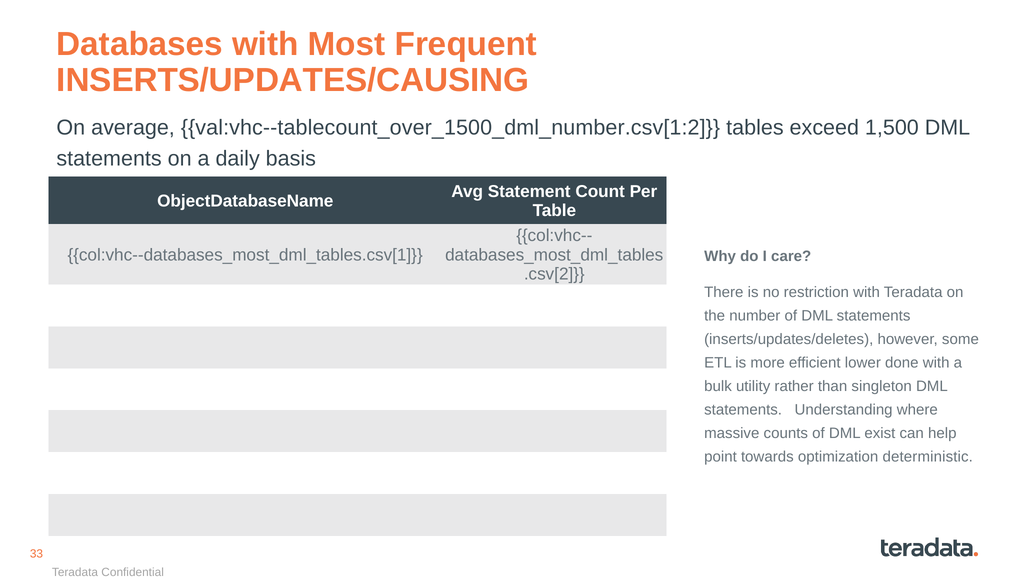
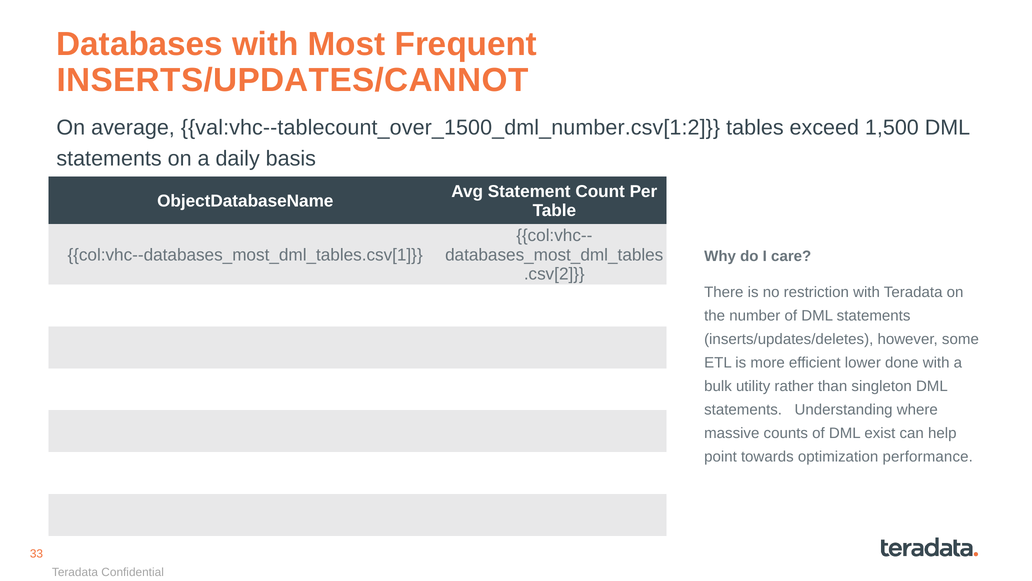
INSERTS/UPDATES/CAUSING: INSERTS/UPDATES/CAUSING -> INSERTS/UPDATES/CANNOT (293, 80)
deterministic: deterministic -> performance (928, 456)
